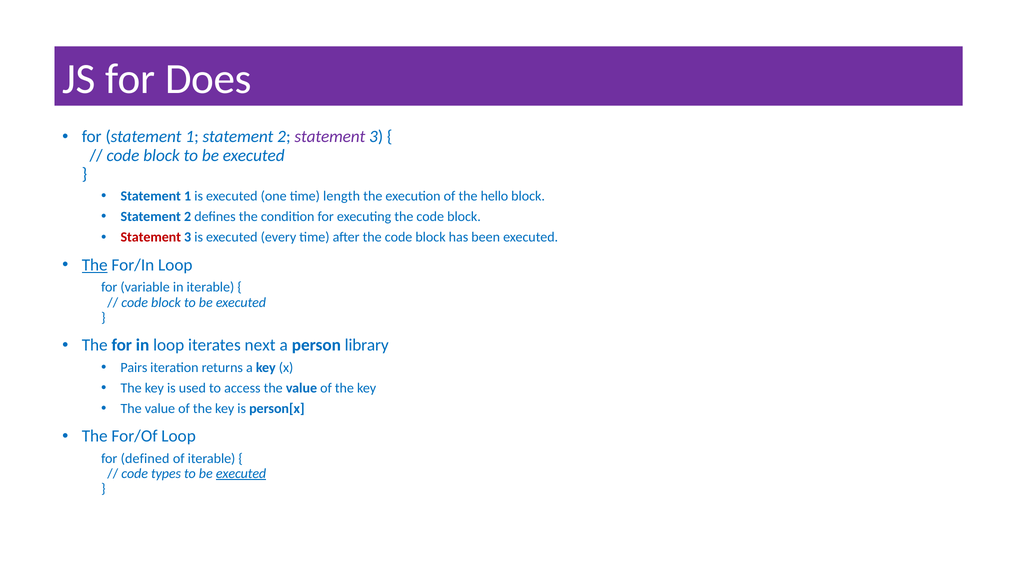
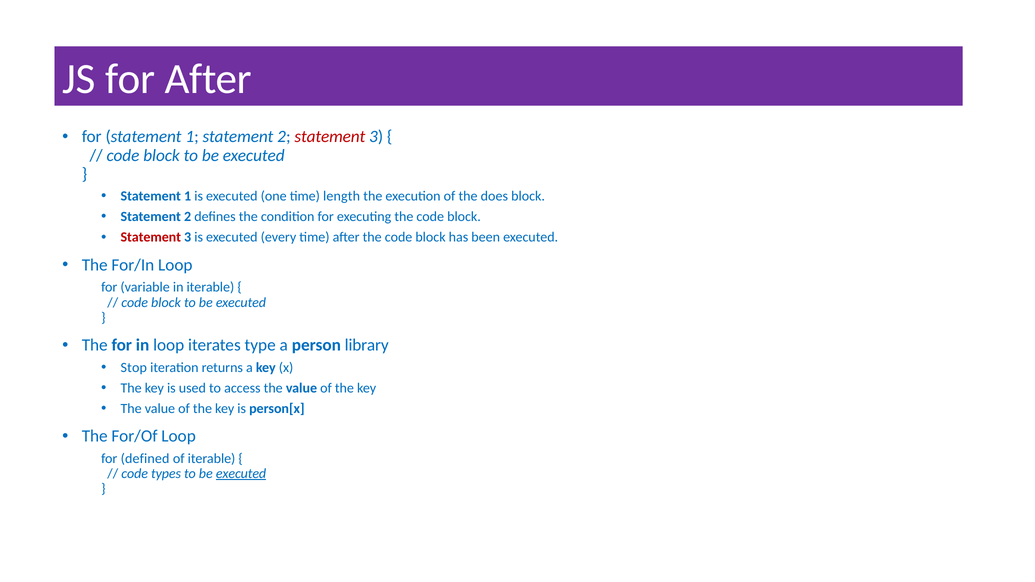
for Does: Does -> After (208, 79)
statement colour: purple -> red (330, 137)
hello: hello -> does (494, 196)
The underline: present -> none (95, 265)
next: next -> type (260, 345)
Pairs: Pairs -> Stop (134, 368)
